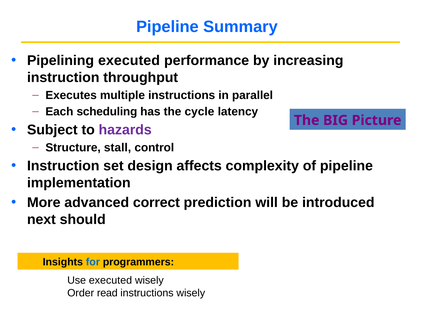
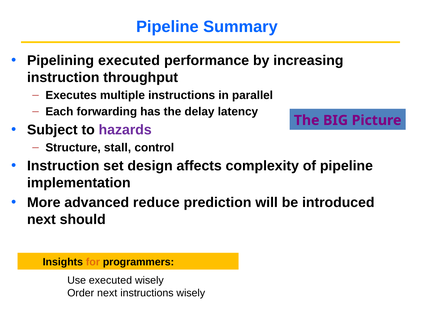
scheduling: scheduling -> forwarding (107, 111)
cycle: cycle -> delay (200, 111)
correct: correct -> reduce (156, 202)
for colour: blue -> orange (93, 262)
Order read: read -> next (107, 293)
